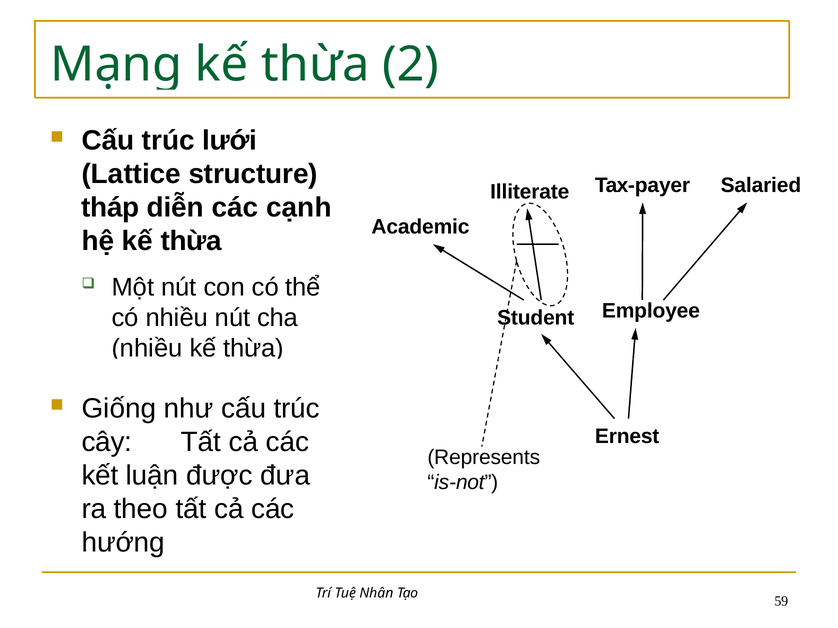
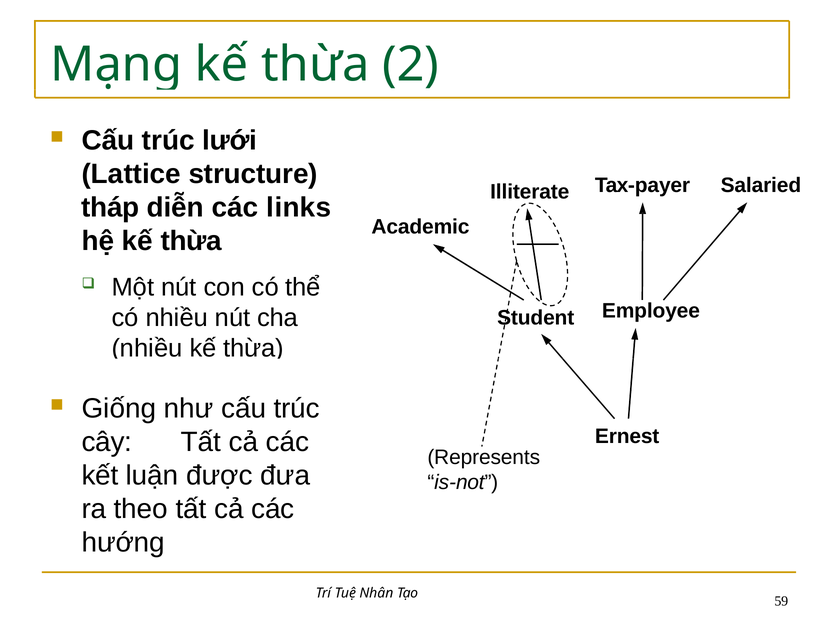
cạnh: cạnh -> links (299, 208)
